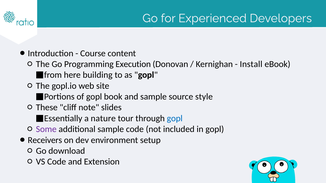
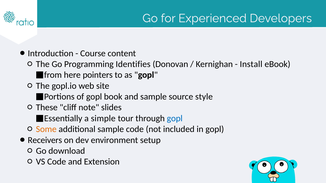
Execution: Execution -> Identifies (133, 64)
building: building -> pointers (98, 75)
nature: nature -> simple (103, 119)
Some colour: purple -> orange (46, 129)
